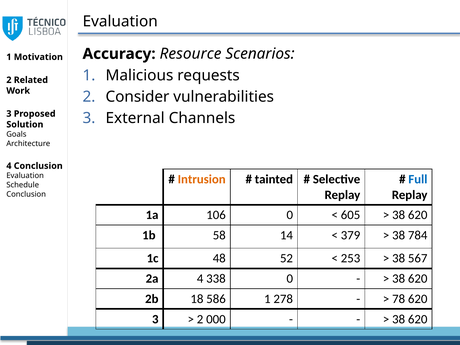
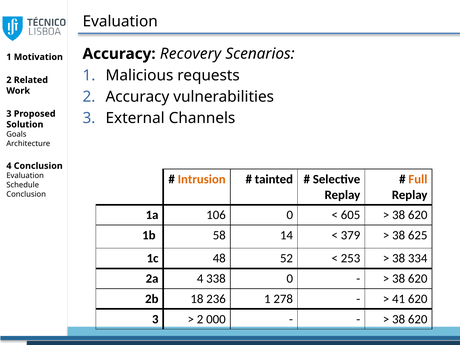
Resource: Resource -> Recovery (191, 54)
2 Consider: Consider -> Accuracy (137, 97)
Full colour: blue -> orange (418, 179)
784: 784 -> 625 (418, 235)
567: 567 -> 334 (418, 258)
586: 586 -> 236 (216, 299)
78: 78 -> 41 (399, 299)
